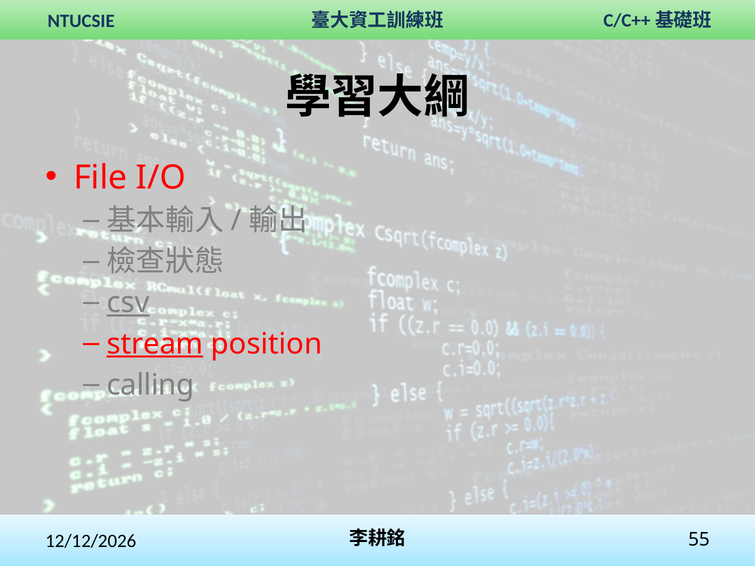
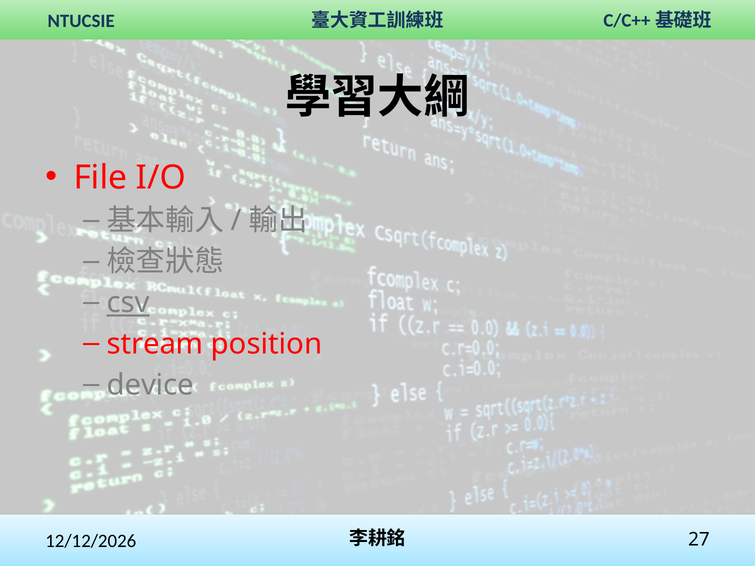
stream underline: present -> none (155, 344)
calling: calling -> device (150, 385)
55: 55 -> 27 (699, 540)
